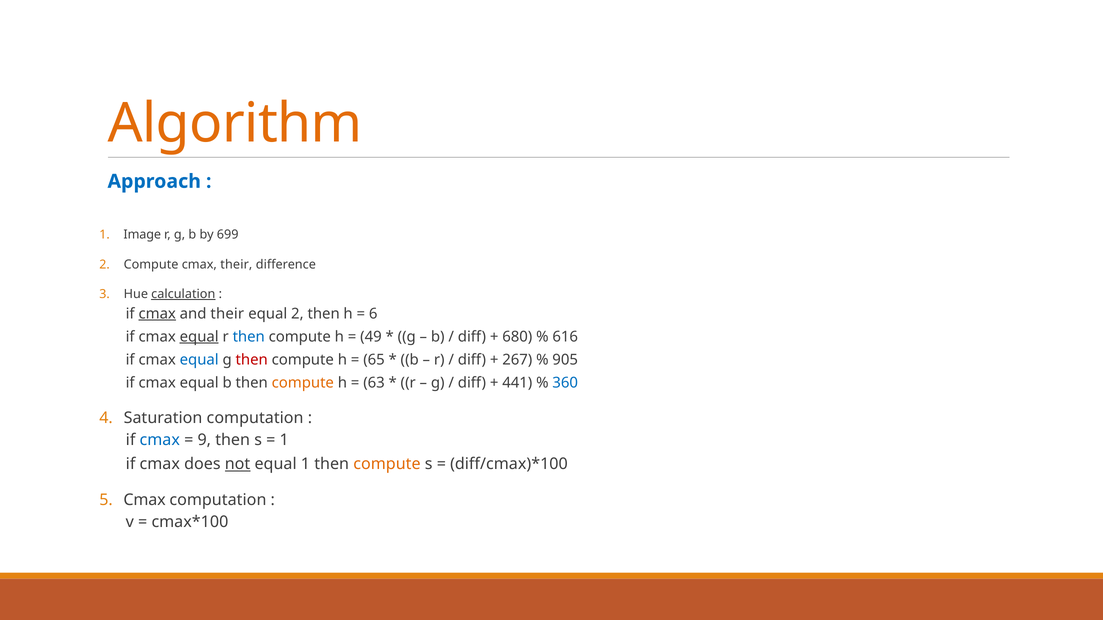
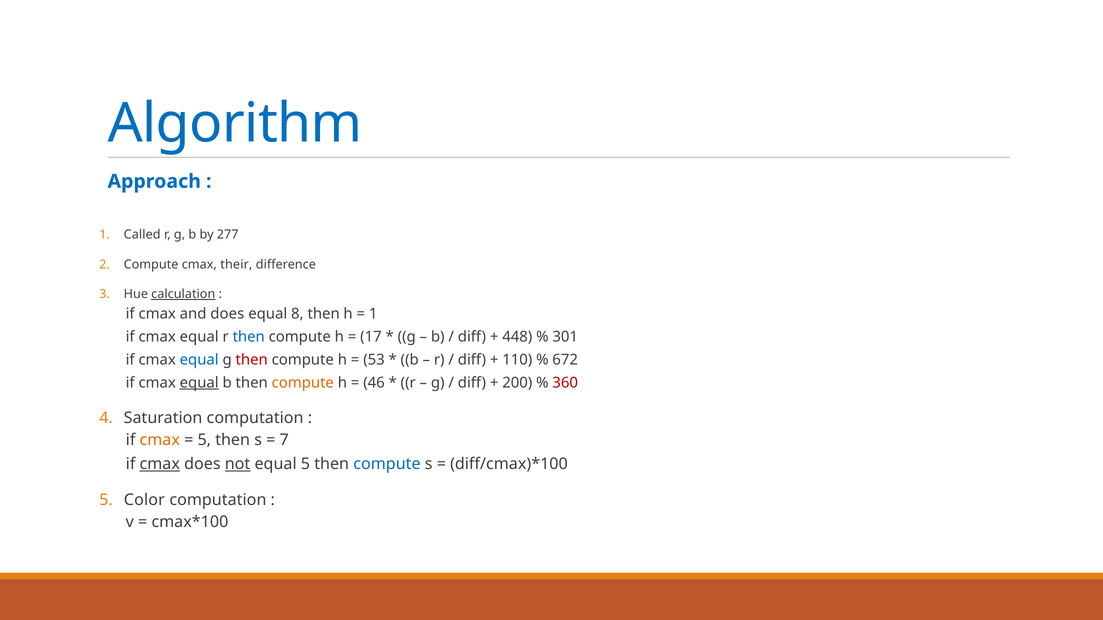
Algorithm colour: orange -> blue (235, 124)
Image: Image -> Called (142, 235)
699: 699 -> 277 (228, 235)
cmax underline: present -> none (157, 314)
and their: their -> does (227, 314)
equal 2: 2 -> 8 (297, 314)
6: 6 -> 1 (373, 314)
equal underline: present -> none (199, 337)
49: 49 -> 17 (371, 337)
680: 680 -> 448 (517, 337)
616: 616 -> 301 (565, 337)
65: 65 -> 53 (374, 360)
267: 267 -> 110 (517, 360)
905: 905 -> 672 (565, 360)
equal underline: none -> present (199, 383)
63: 63 -> 46 (374, 383)
441: 441 -> 200 (517, 383)
360 colour: blue -> red (565, 383)
cmax colour: blue -> orange (160, 440)
9: 9 -> 5 (204, 440)
1: 1 -> 7 (284, 440)
cmax underline: none -> present (160, 464)
equal 1: 1 -> 5 (305, 464)
compute colour: orange -> blue (387, 464)
Cmax: Cmax -> Color (144, 500)
